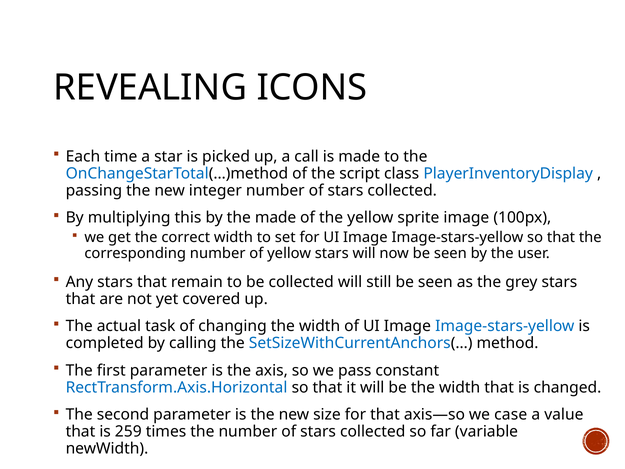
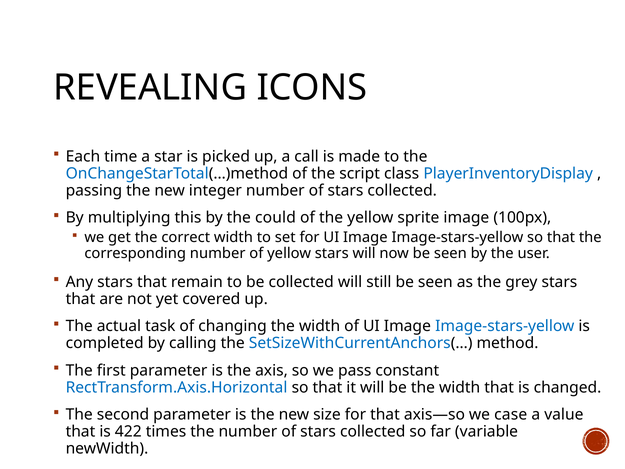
the made: made -> could (275, 218)
259: 259 -> 422 (128, 431)
